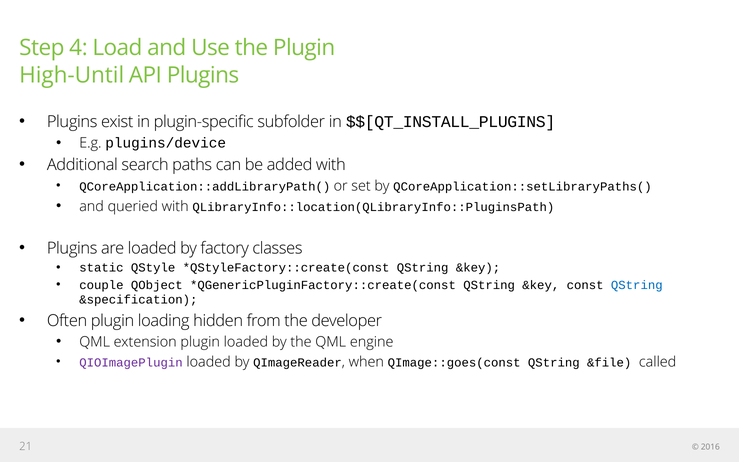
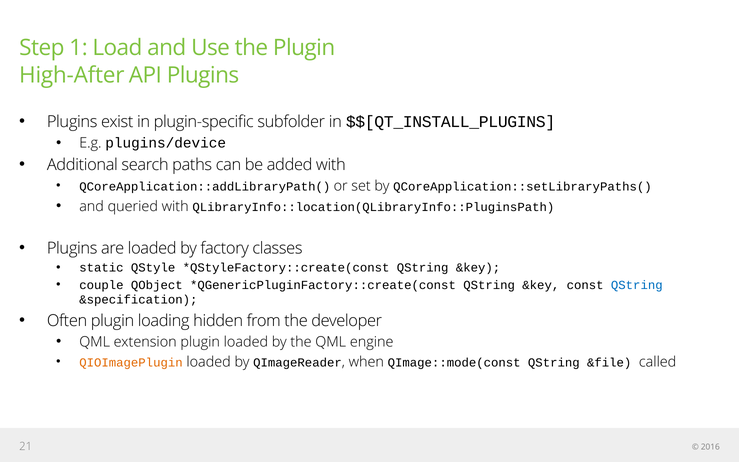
4: 4 -> 1 (78, 48)
High-Until: High-Until -> High-After (72, 75)
QIOImagePlugin colour: purple -> orange (131, 363)
QImage::goes(const: QImage::goes(const -> QImage::mode(const (454, 363)
